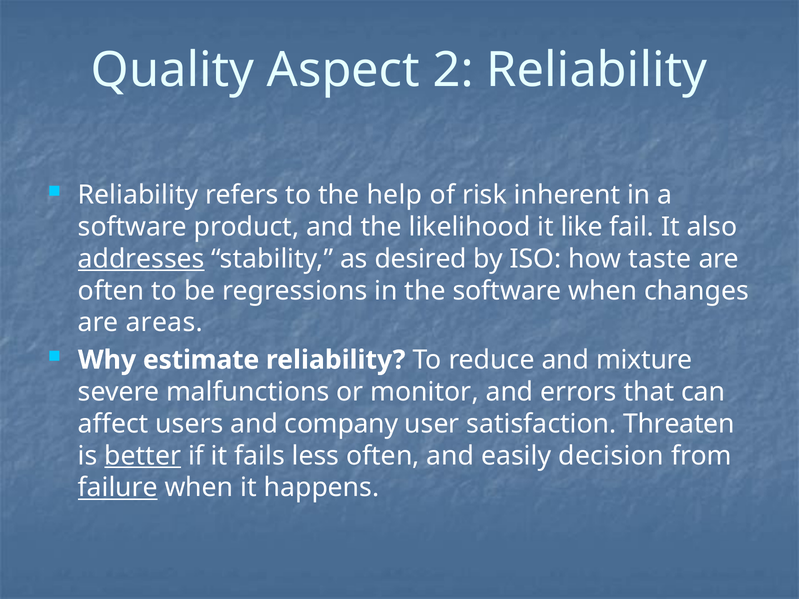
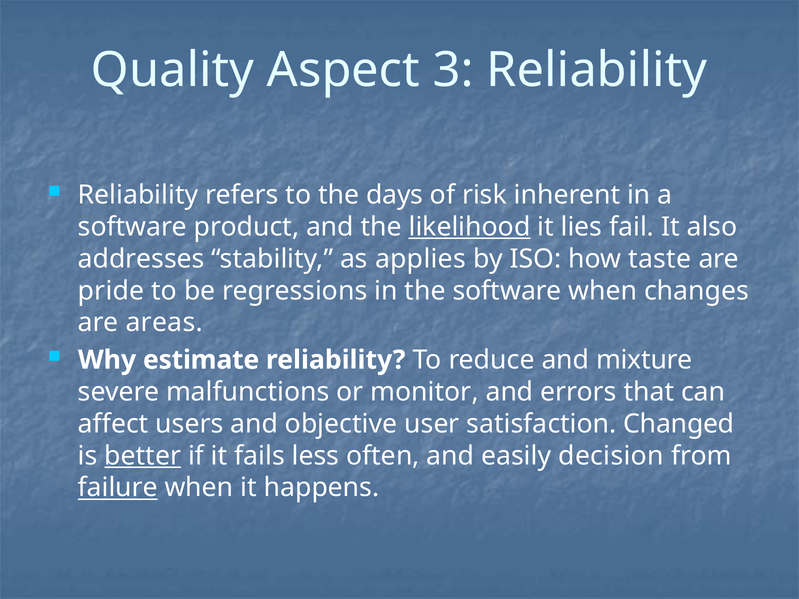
2: 2 -> 3 (453, 70)
help: help -> days (395, 195)
likelihood underline: none -> present (470, 227)
like: like -> lies (581, 227)
addresses underline: present -> none (141, 259)
desired: desired -> applies (420, 259)
often: often -> pride (111, 291)
company: company -> objective (341, 424)
Threaten: Threaten -> Changed (679, 424)
